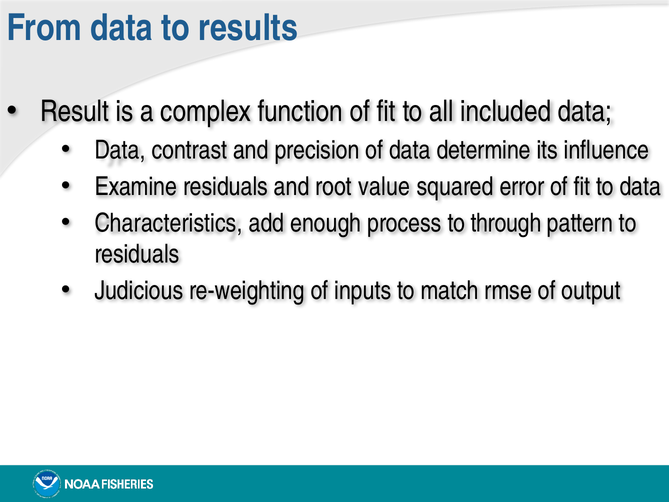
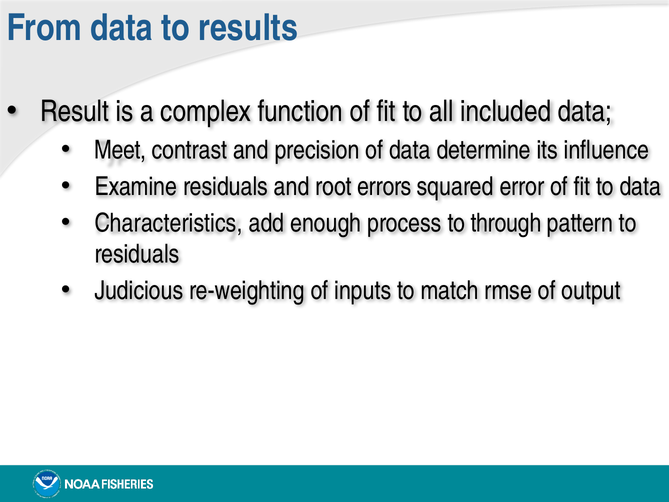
Data: Data -> Meet (120, 150)
value: value -> errors (384, 186)
